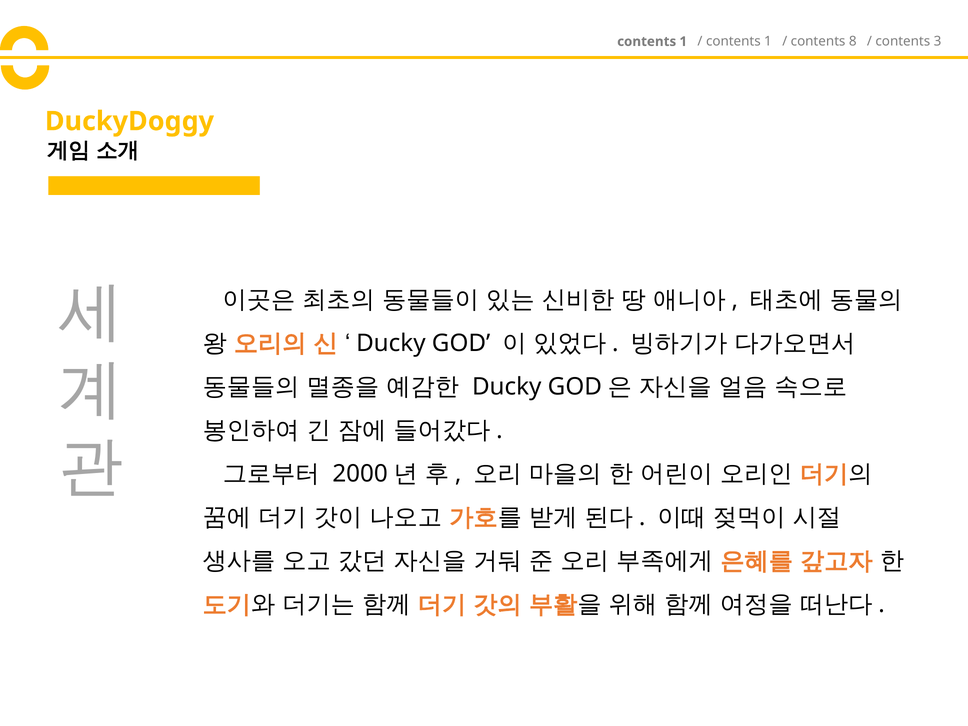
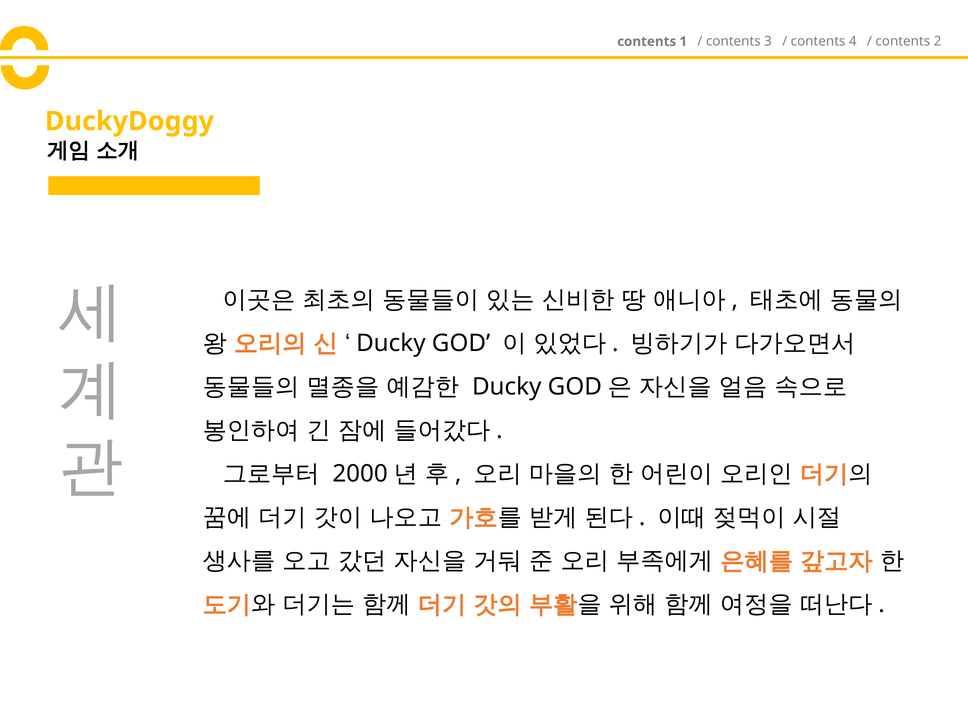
1: 1 -> 3 (768, 42)
8: 8 -> 4 (853, 42)
3: 3 -> 2 (937, 42)
